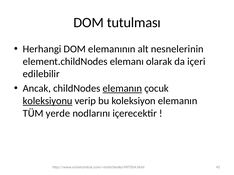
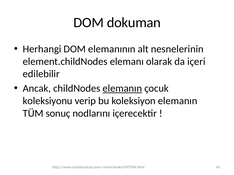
tutulması: tutulması -> dokuman (134, 23)
koleksiyonu underline: present -> none (48, 101)
yerde: yerde -> sonuç (58, 114)
